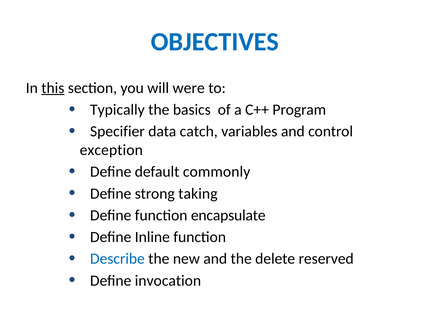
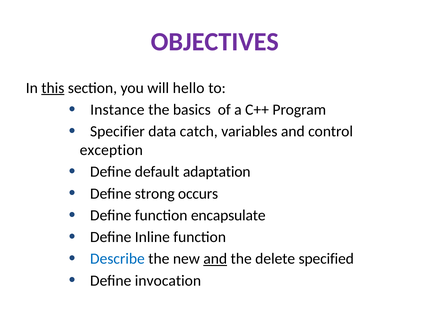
OBJECTIVES colour: blue -> purple (215, 42)
were: were -> hello (189, 88)
Typically: Typically -> Instance (117, 110)
commonly: commonly -> adaptation (217, 172)
taking: taking -> occurs (198, 193)
and underline: none -> present (215, 258)
reserved: reserved -> specified (326, 258)
